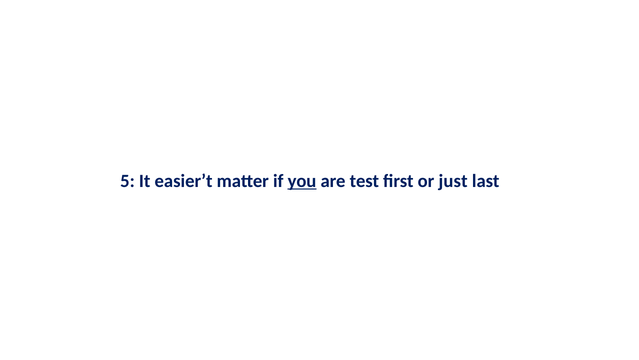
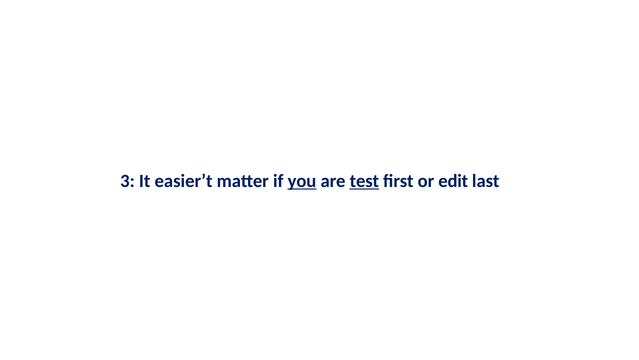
5: 5 -> 3 (127, 181)
test underline: none -> present (364, 181)
just: just -> edit (453, 181)
